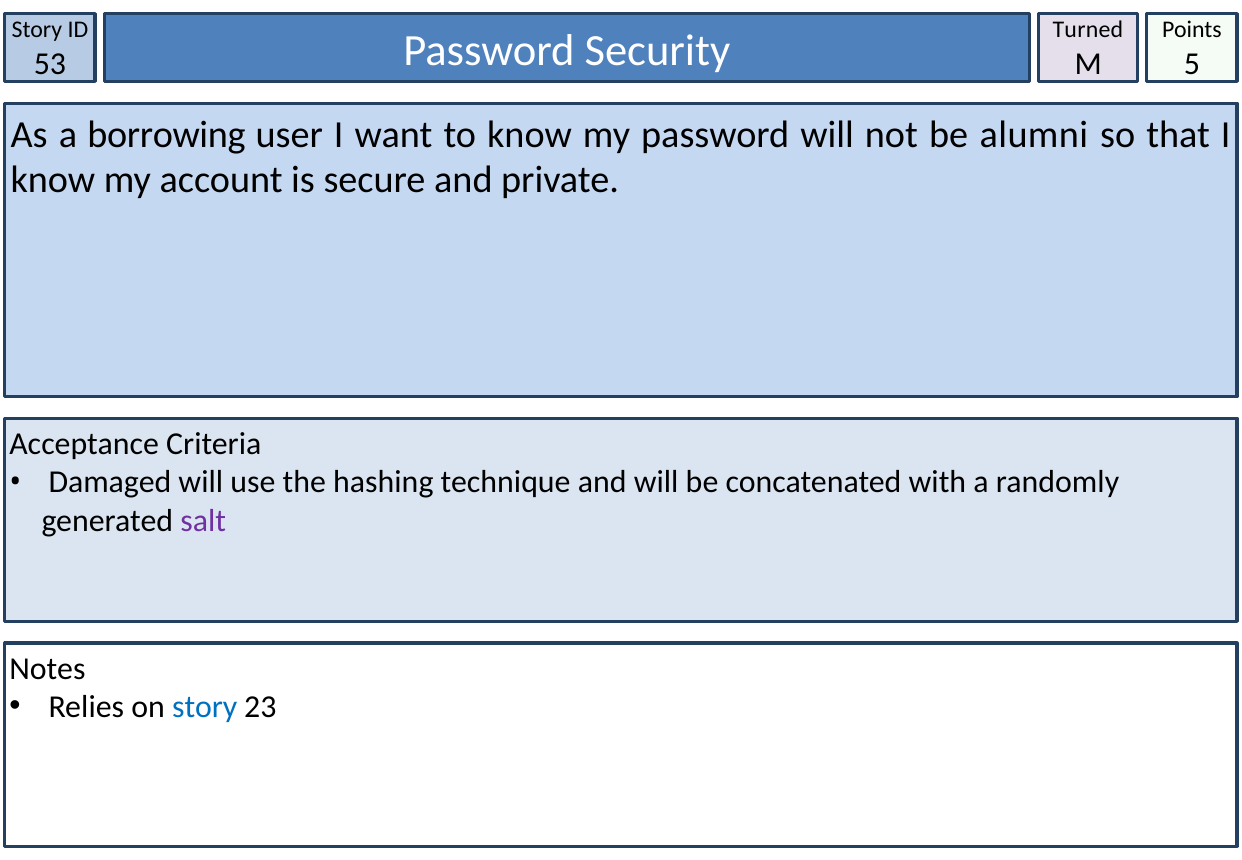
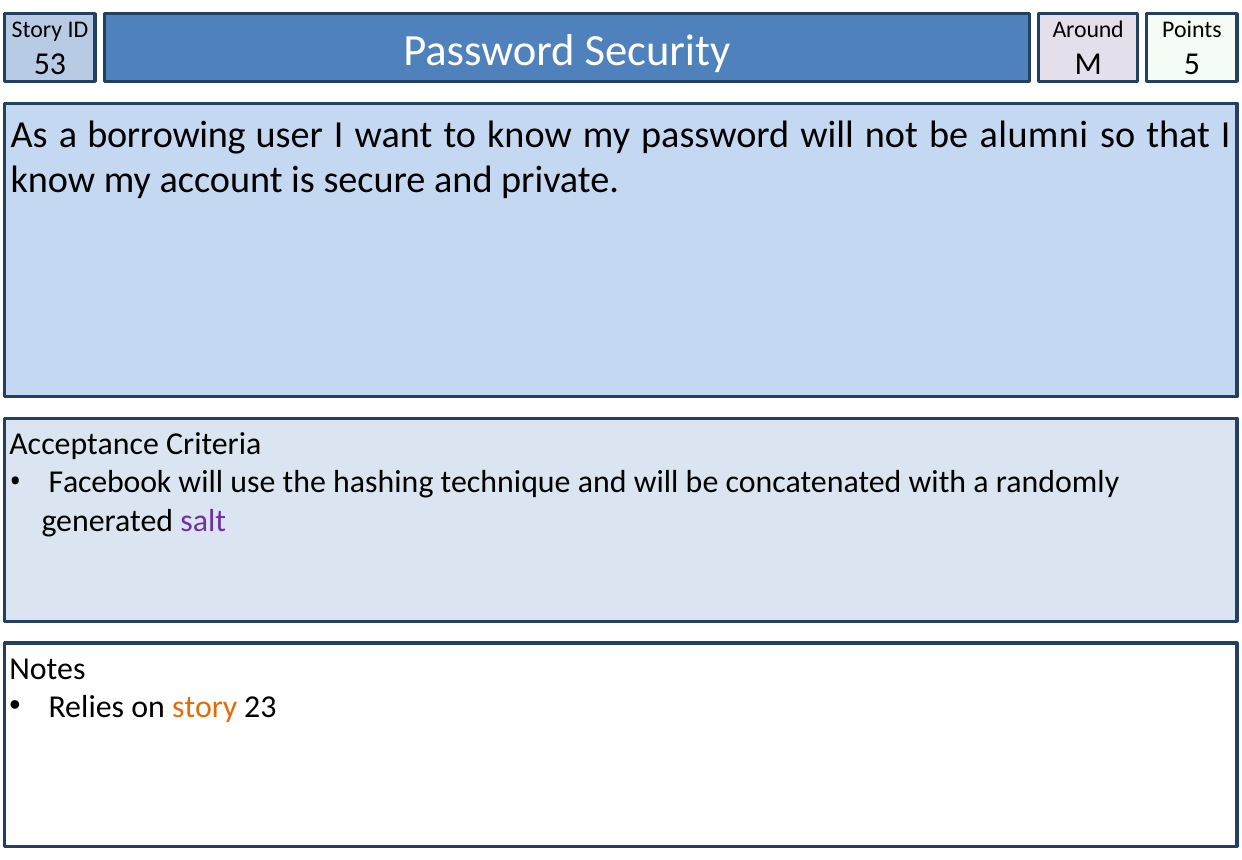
Turned: Turned -> Around (1088, 30)
Damaged: Damaged -> Facebook (110, 482)
story colour: blue -> orange (205, 707)
